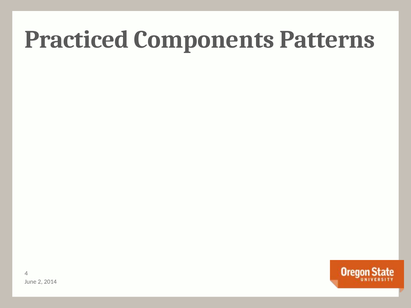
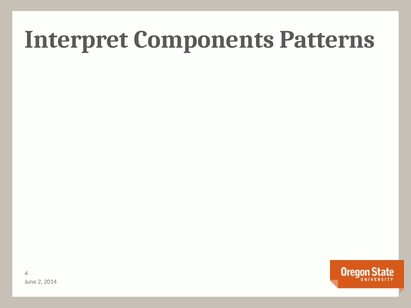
Practiced: Practiced -> Interpret (77, 39)
